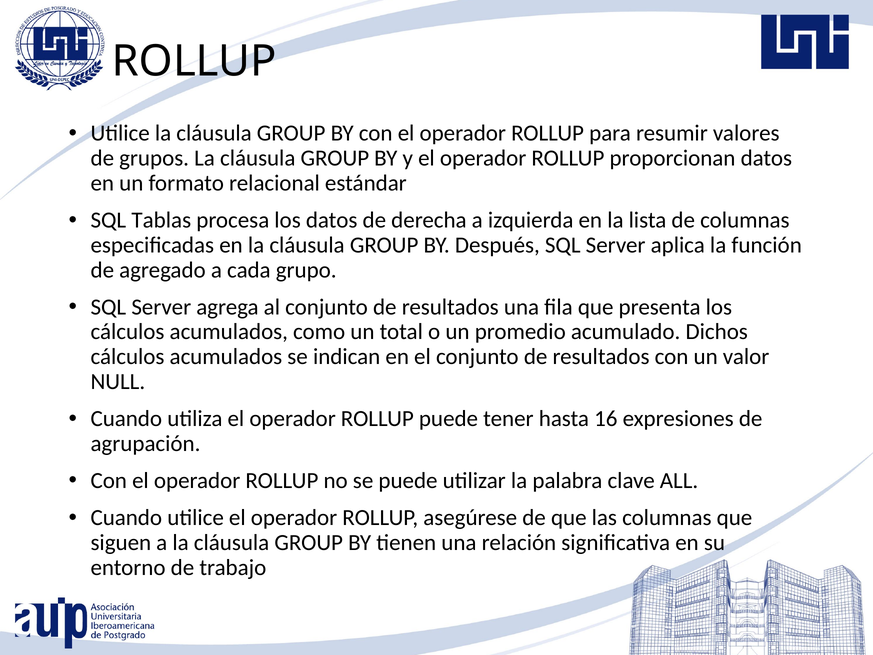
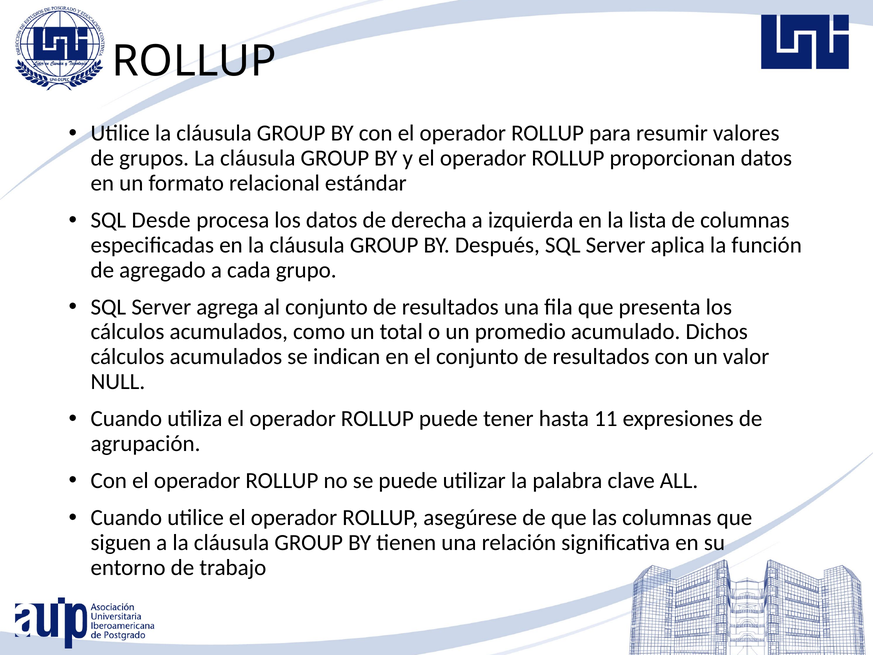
Tablas: Tablas -> Desde (161, 220)
16: 16 -> 11 (606, 419)
